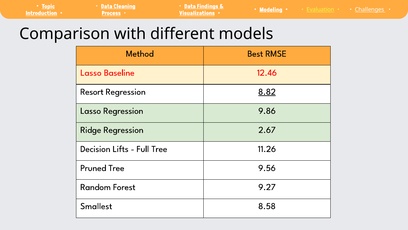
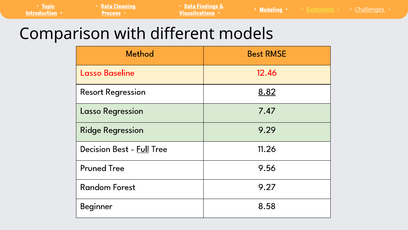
9.86: 9.86 -> 7.47 (267, 111)
2.67: 2.67 -> 9.29 (267, 130)
Decision Lifts: Lifts -> Best (121, 149)
Full underline: none -> present (143, 149)
Smallest: Smallest -> Beginner (96, 206)
